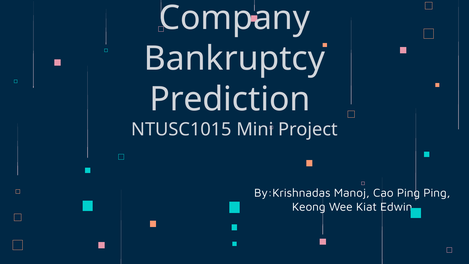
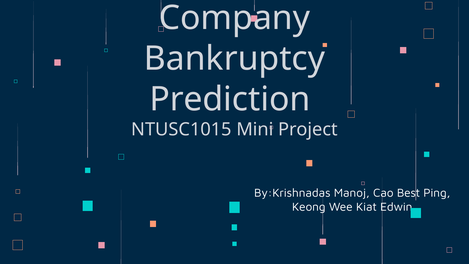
Cao Ping: Ping -> Best (408, 193)
